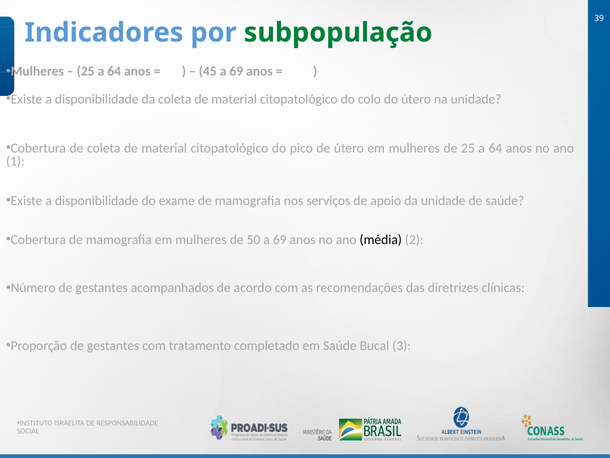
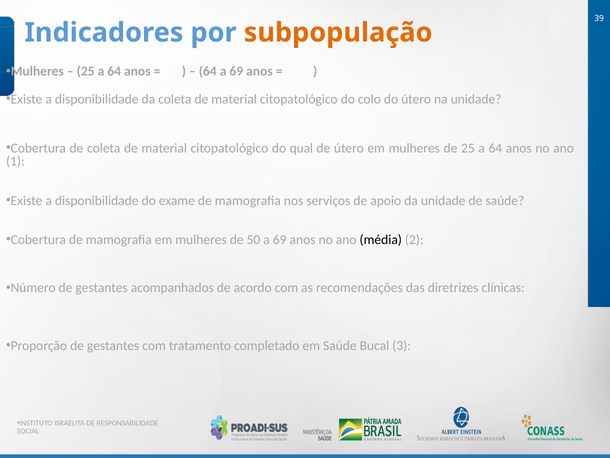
subpopulação colour: green -> orange (338, 33)
45: 45 -> 64 (208, 71)
pico: pico -> qual (301, 148)
